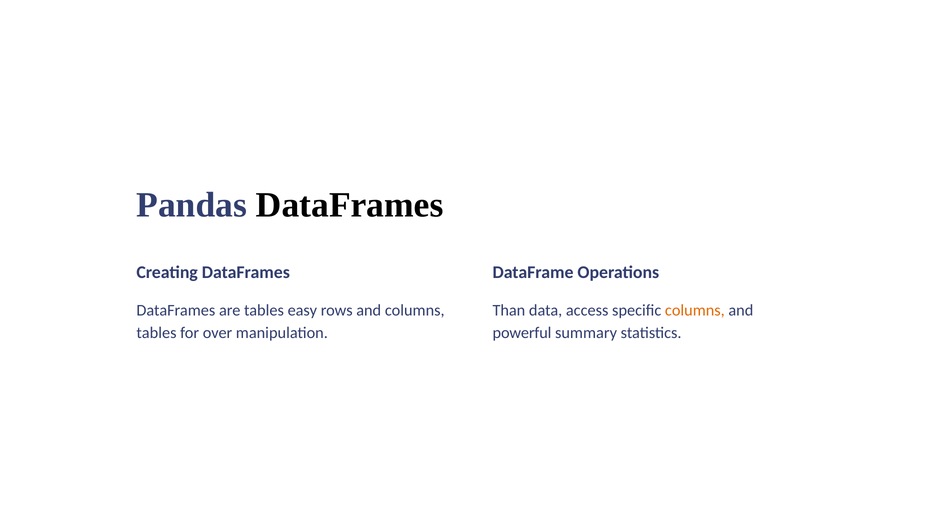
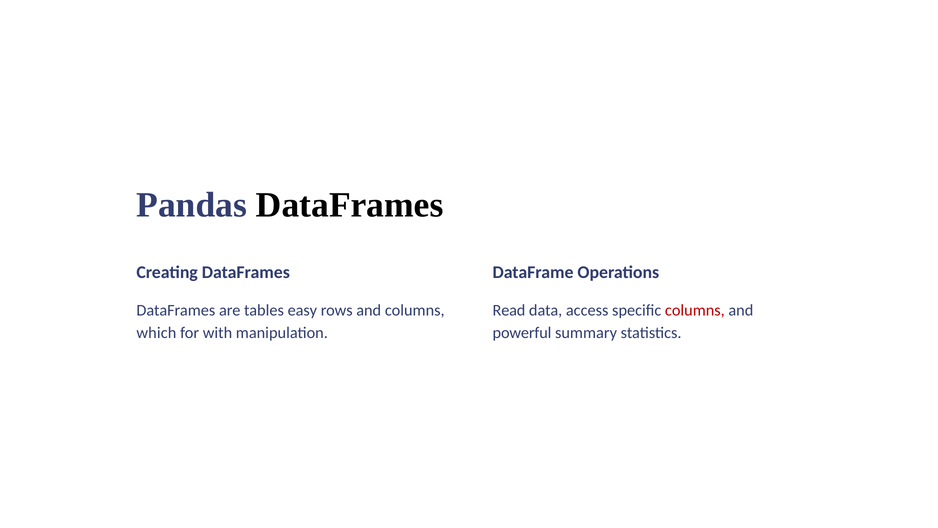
Than: Than -> Read (509, 310)
columns colour: orange -> red (695, 310)
tables: tables -> which (156, 333)
over: over -> with (217, 333)
